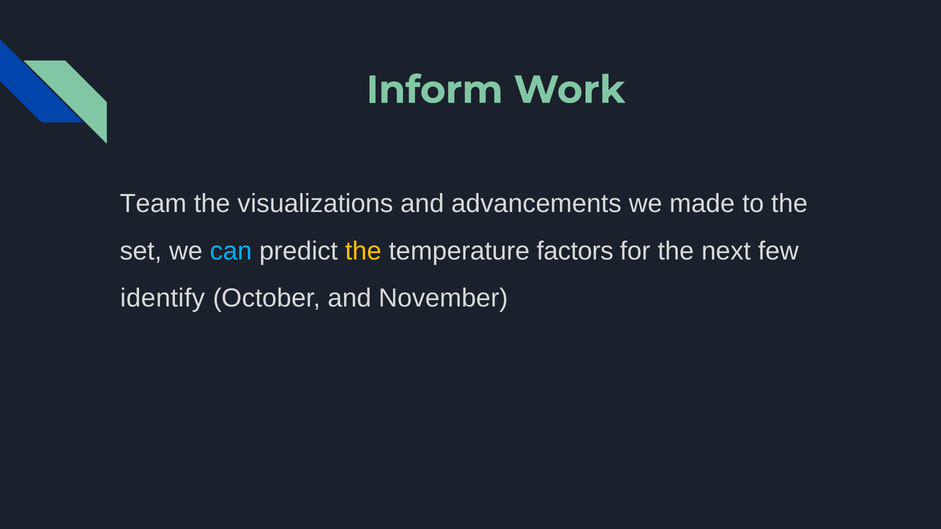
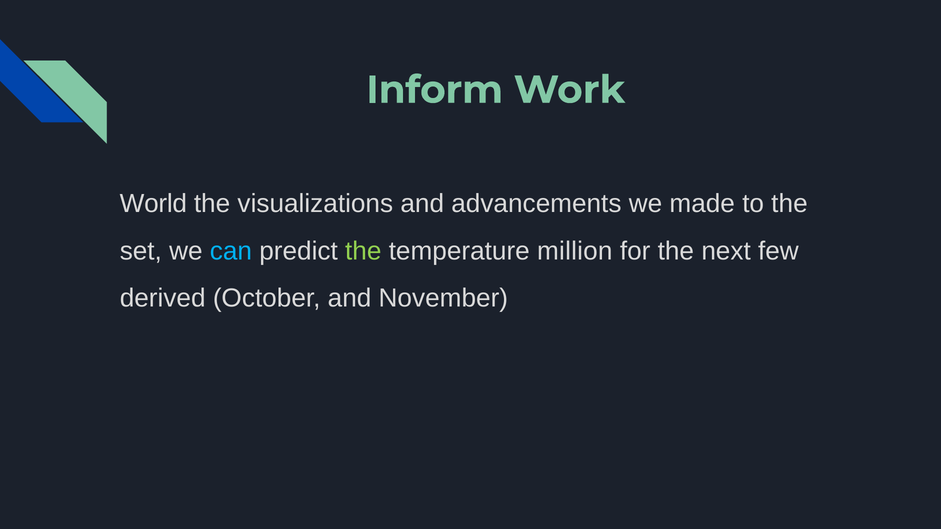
Team: Team -> World (153, 204)
the colour: yellow -> light green (363, 251)
factors: factors -> million (575, 251)
identify: identify -> derived (163, 298)
